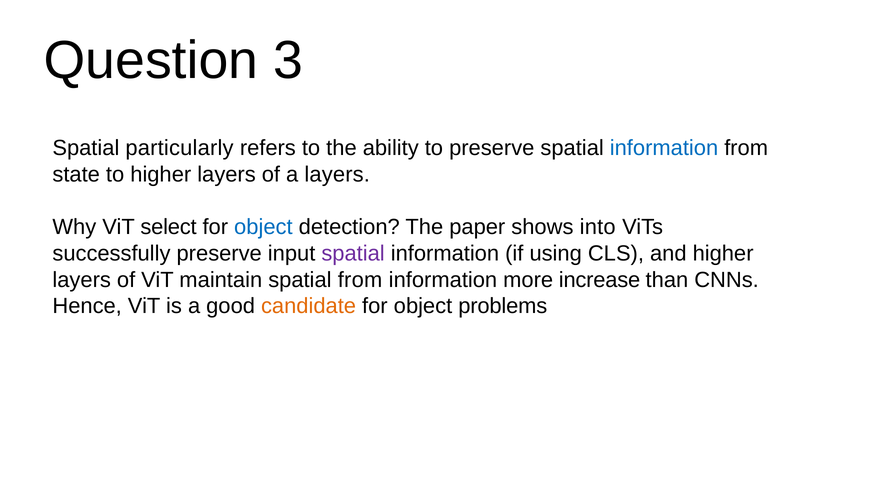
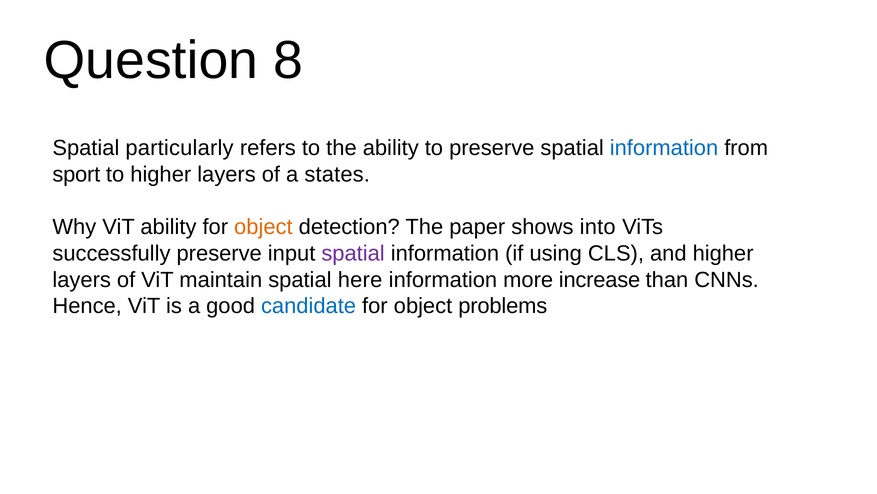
3: 3 -> 8 (288, 61)
state: state -> sport (76, 174)
a layers: layers -> states (337, 174)
ViT select: select -> ability (168, 227)
object colour: blue -> orange (263, 227)
spatial from: from -> here (360, 279)
candidate colour: orange -> blue (309, 306)
